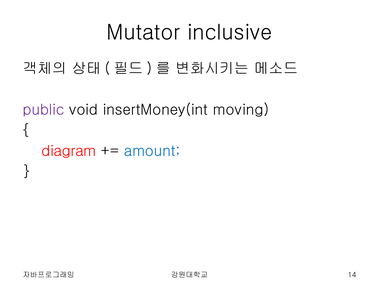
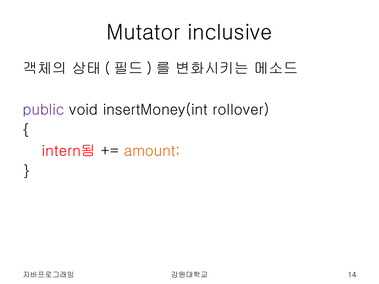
moving: moving -> rollover (241, 110)
diagram: diagram -> intern됨 (69, 151)
amount colour: blue -> orange (152, 151)
